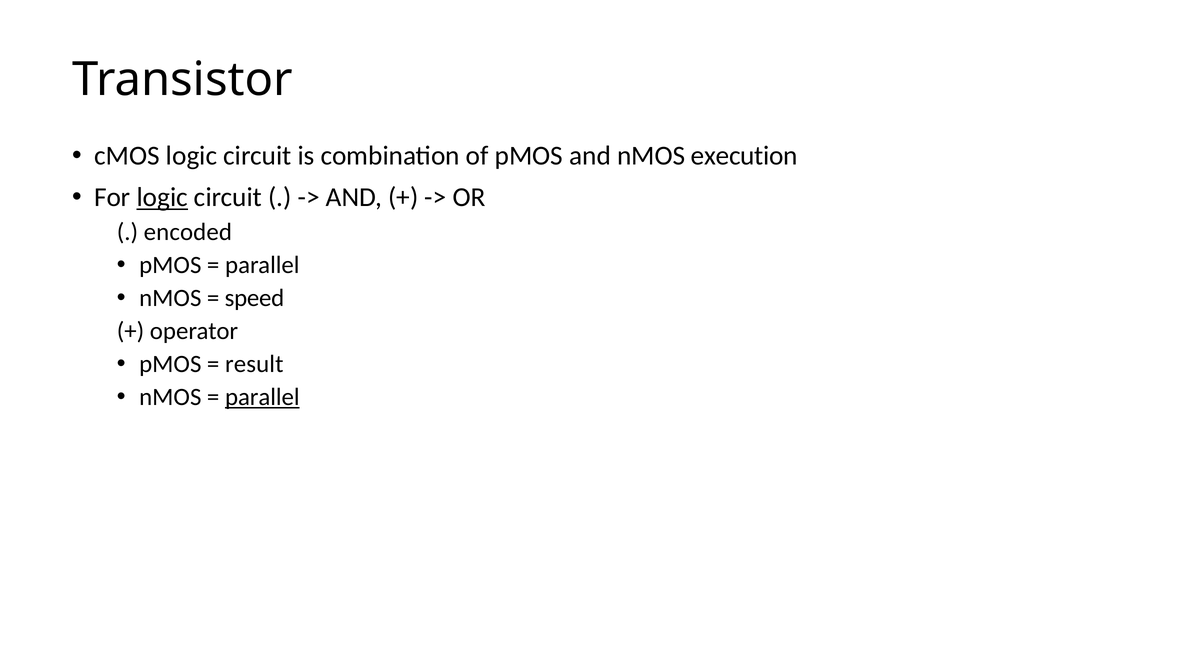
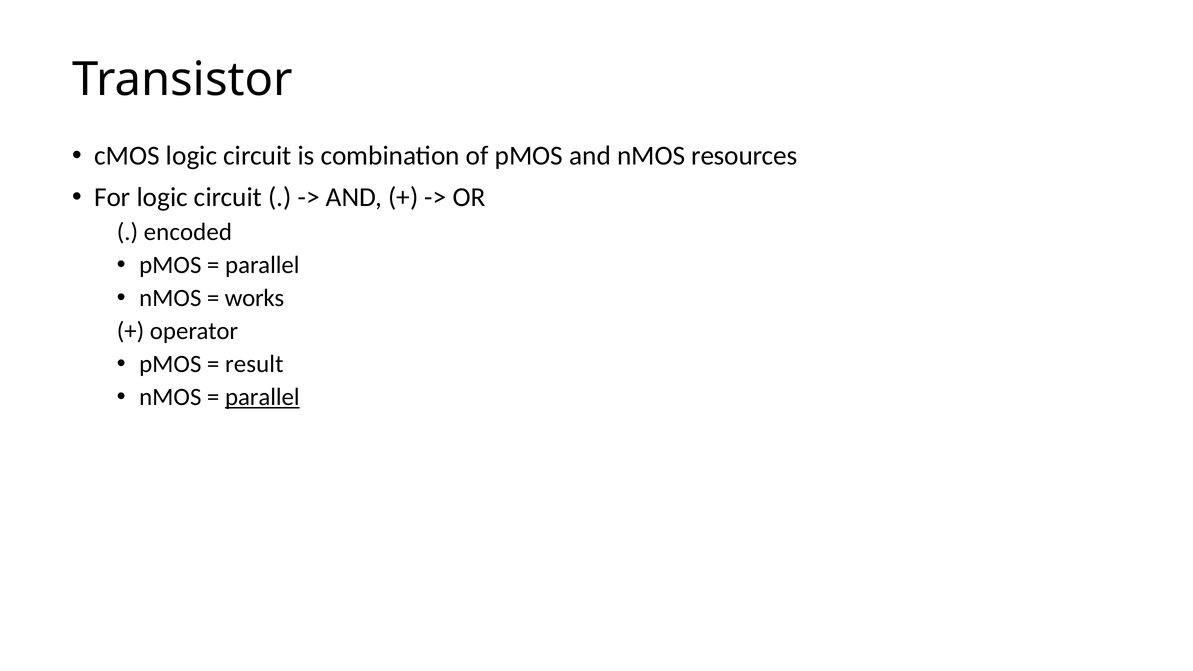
execution: execution -> resources (744, 156)
logic underline: present -> none (162, 197)
speed: speed -> works (254, 298)
